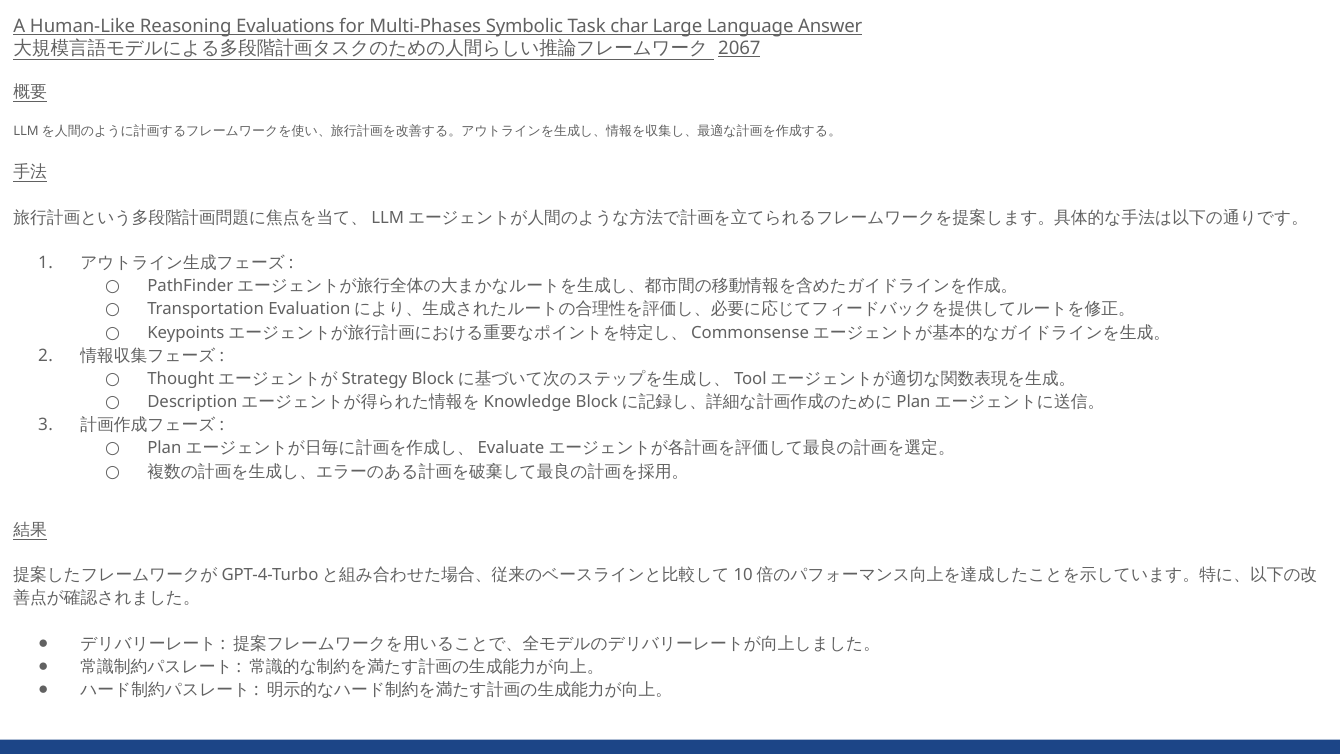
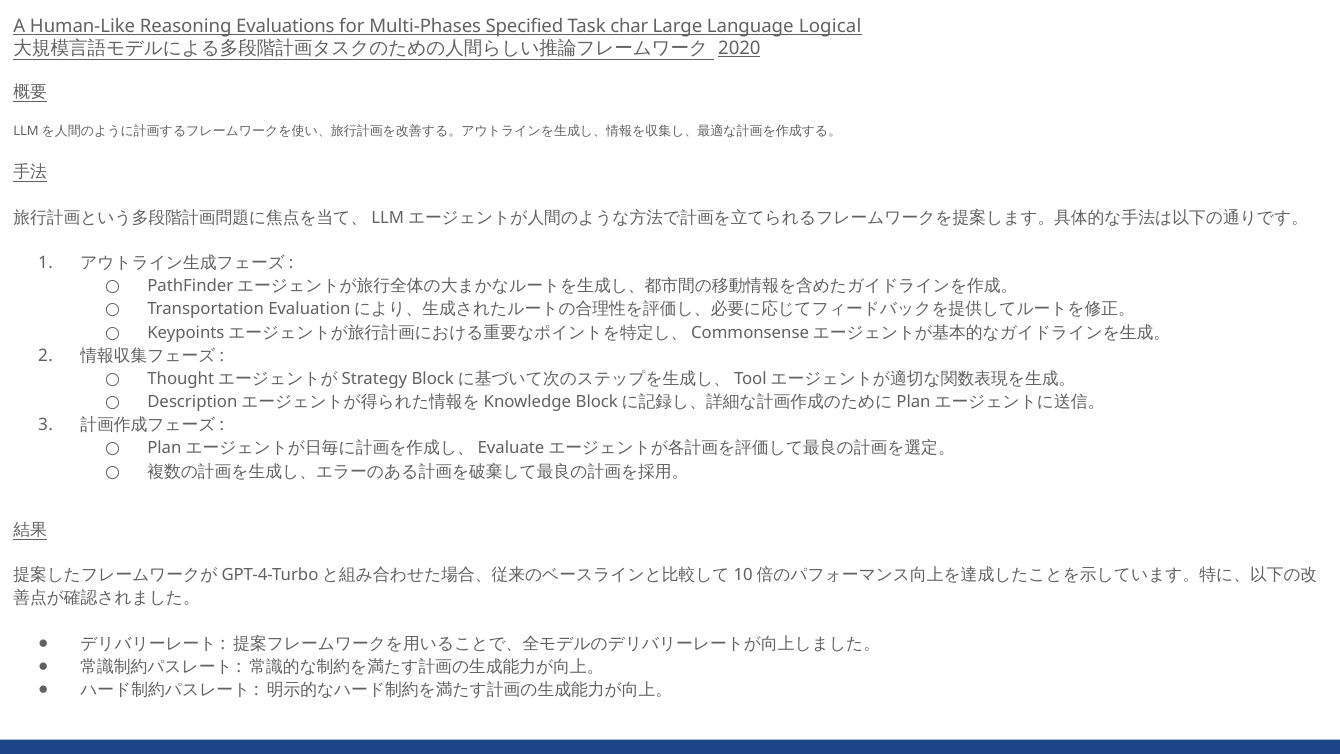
Symbolic: Symbolic -> Specified (524, 26)
Answer: Answer -> Logical (830, 26)
2067: 2067 -> 2020 (739, 48)
